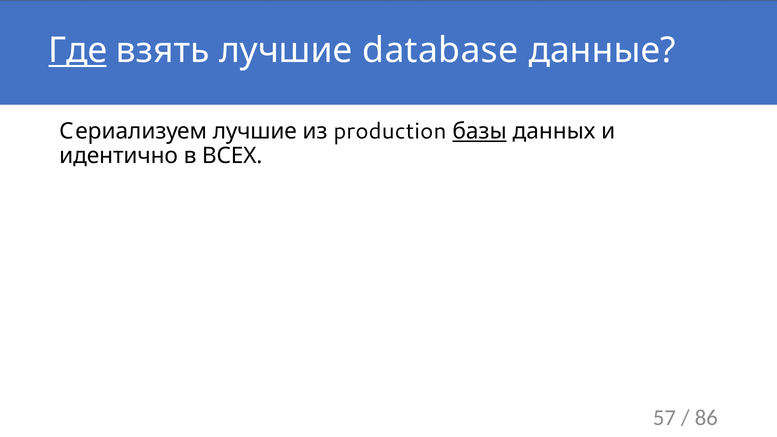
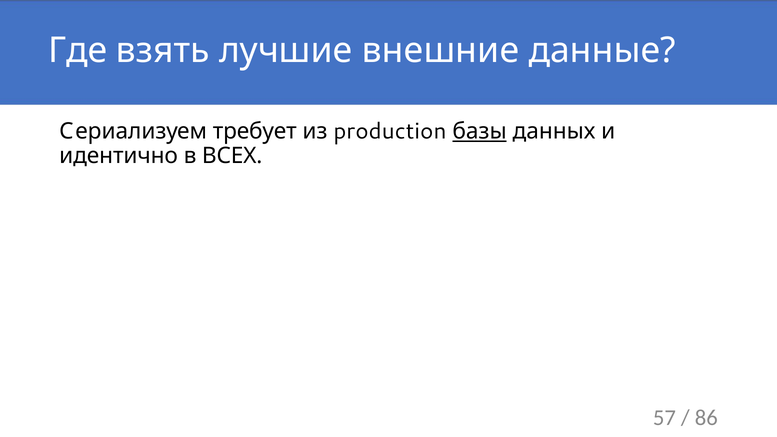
Где underline: present -> none (78, 51)
database: database -> внешние (441, 51)
Cериализуем лучшие: лучшие -> требует (255, 131)
